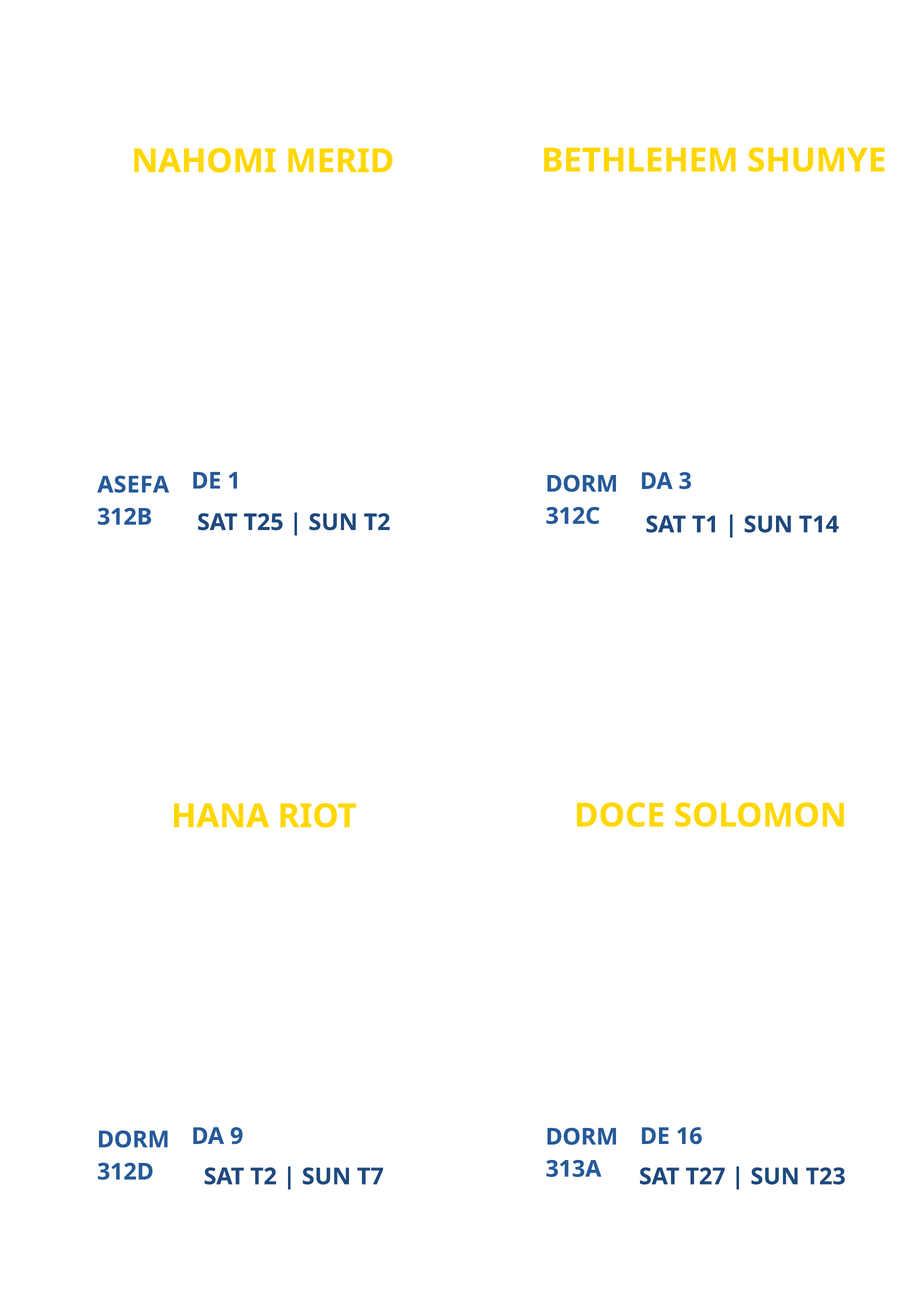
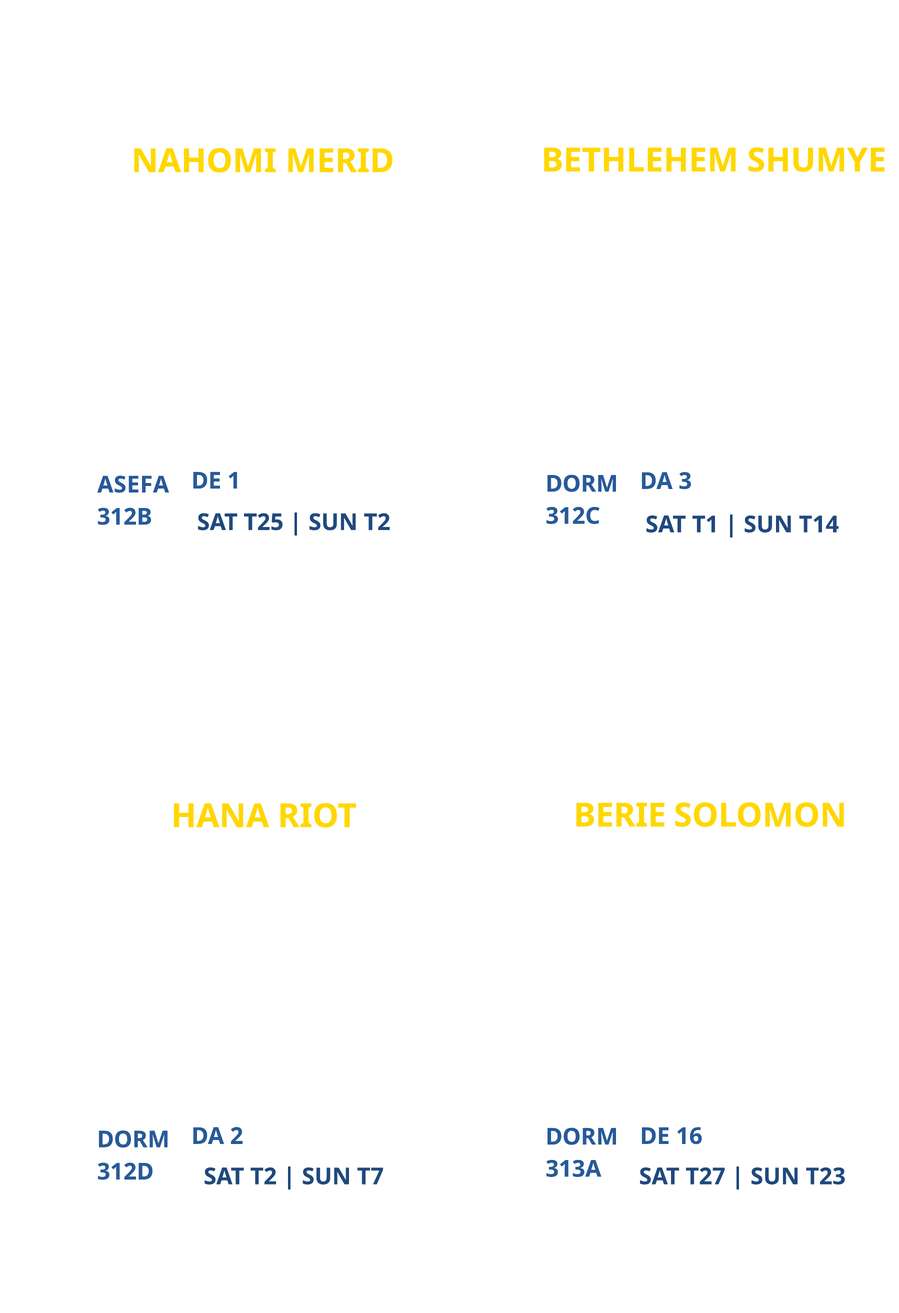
DOCE: DOCE -> BERIE (620, 815)
9: 9 -> 2 (237, 1136)
